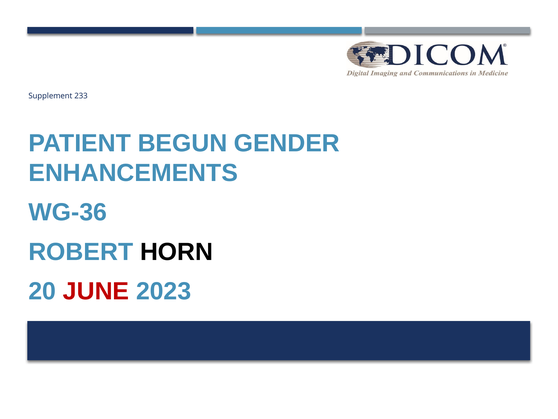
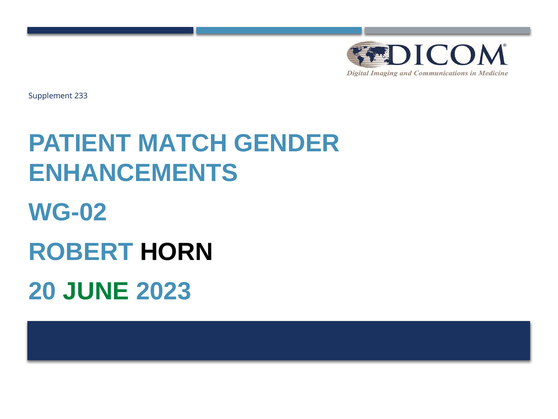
BEGUN: BEGUN -> MATCH (182, 143)
WG-36: WG-36 -> WG-02 (68, 212)
JUNE colour: red -> green (96, 291)
